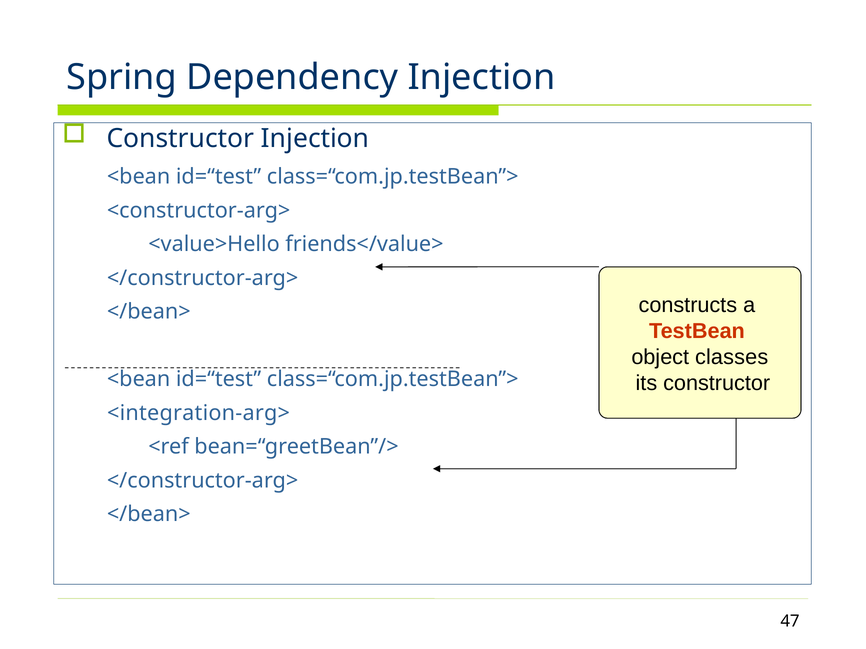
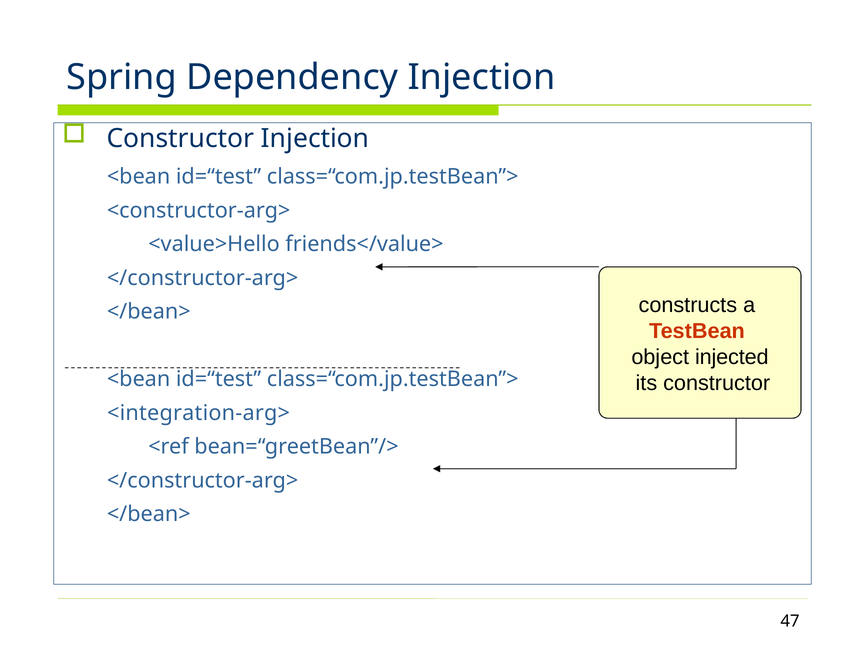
classes: classes -> injected (732, 357)
